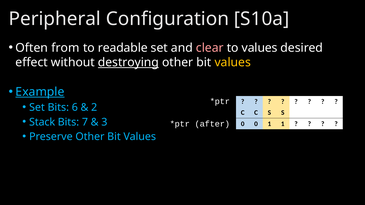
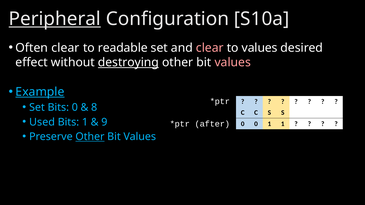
Peripheral underline: none -> present (55, 19)
Often from: from -> clear (65, 48)
values colour: yellow -> pink (233, 63)
Bits 6: 6 -> 0 (75, 108)
2: 2 -> 8 (94, 108)
Stack: Stack -> Used (42, 122)
Bits 7: 7 -> 1 (85, 122)
3: 3 -> 9 (104, 122)
Other underline: none -> present (90, 137)
